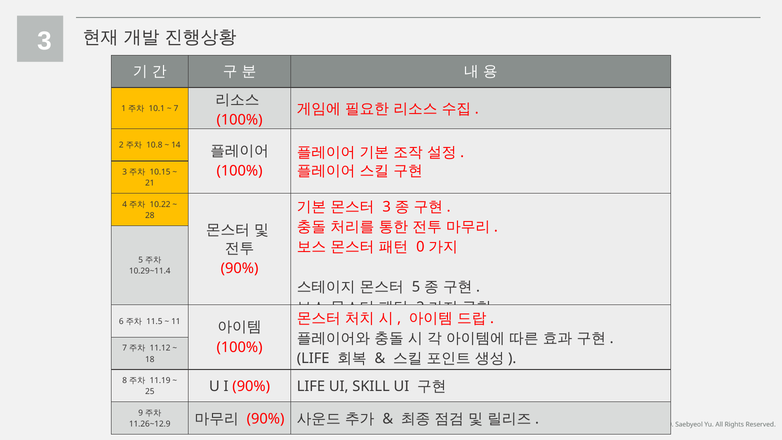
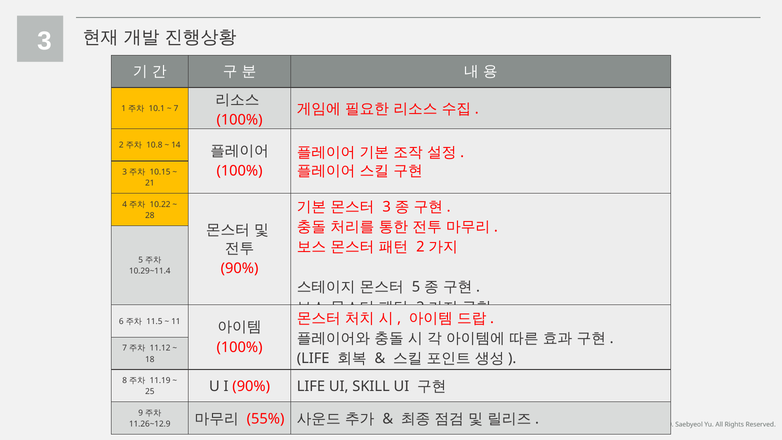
0: 0 -> 2 (420, 247)
90%: 90% -> 55% (266, 419)
